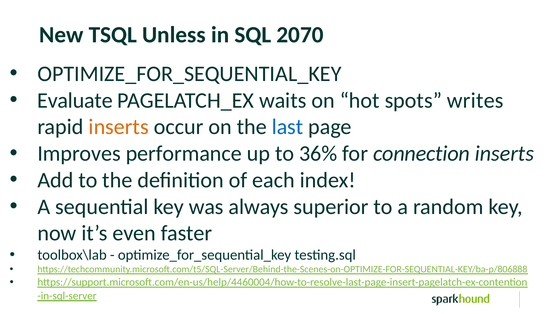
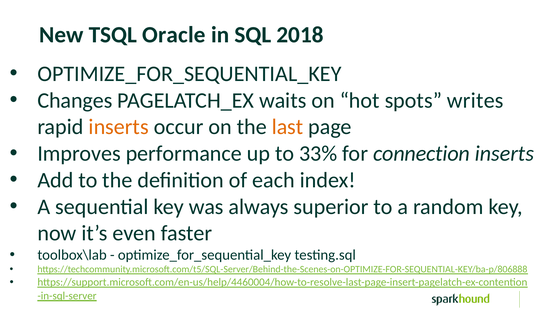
Unless: Unless -> Oracle (174, 35)
2070: 2070 -> 2018 (300, 35)
Evaluate: Evaluate -> Changes (75, 100)
last colour: blue -> orange (288, 127)
36%: 36% -> 33% (318, 154)
